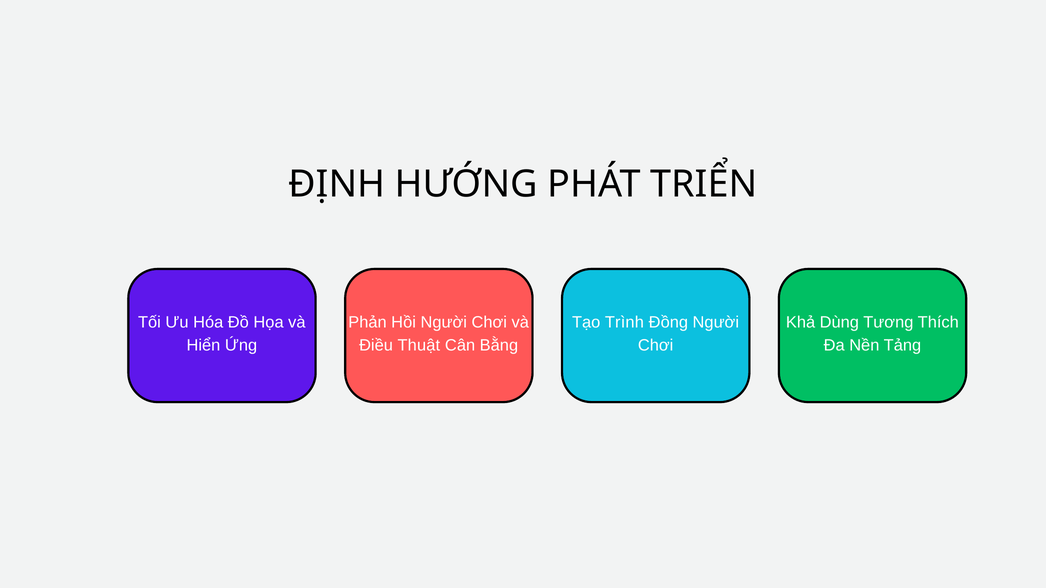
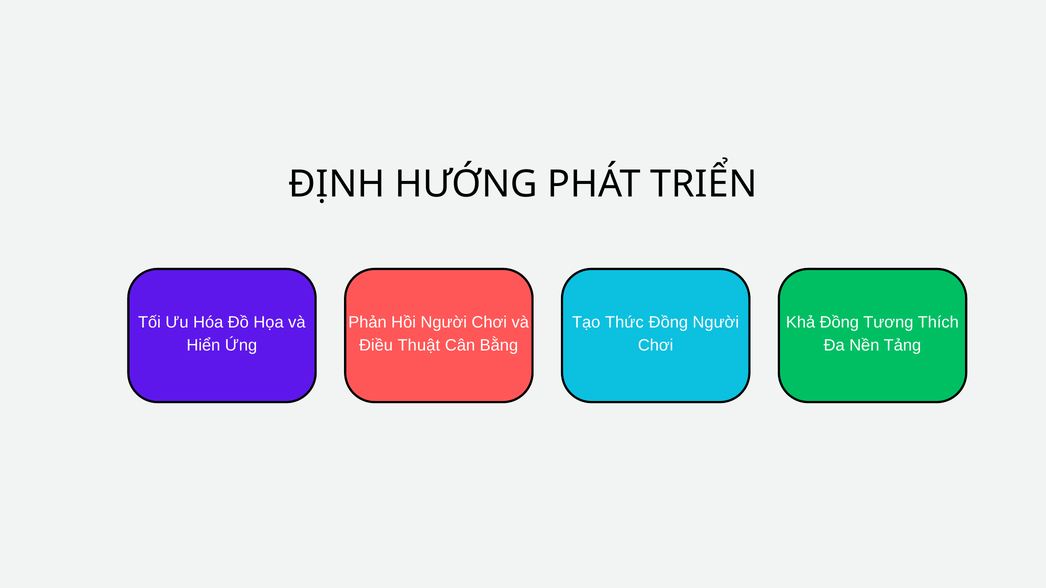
Trình: Trình -> Thức (624, 323)
Khả Dùng: Dùng -> Đồng (839, 323)
